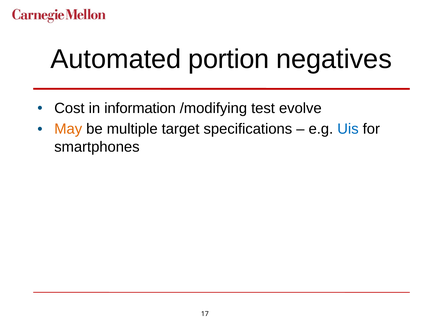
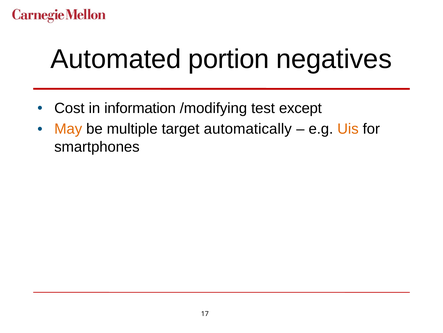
evolve: evolve -> except (300, 108)
specifications: specifications -> automatically (248, 129)
Uis colour: blue -> orange (348, 129)
